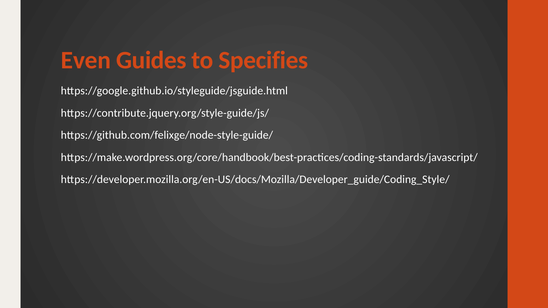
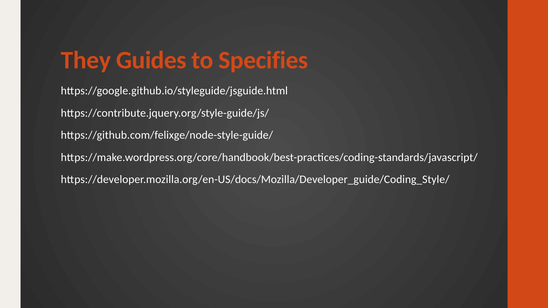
Even: Even -> They (86, 60)
